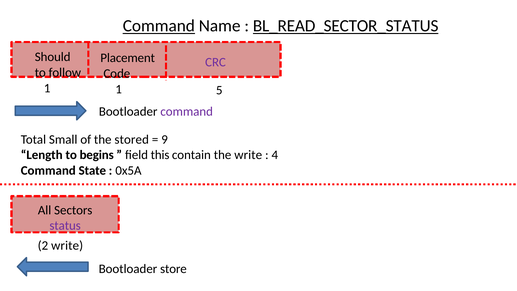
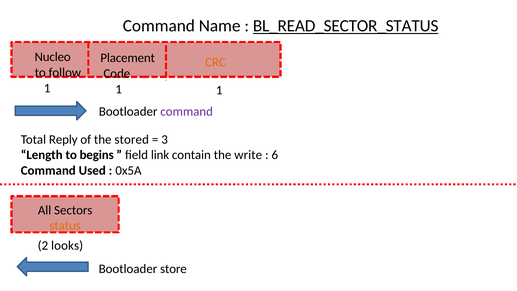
Command underline: present -> none (159, 26)
Should: Should -> Nucleo (53, 57)
CRC colour: purple -> orange (216, 62)
1 1 5: 5 -> 1 (219, 90)
Small: Small -> Reply (63, 139)
9: 9 -> 3 (165, 139)
this: this -> link (160, 155)
4: 4 -> 6 (275, 155)
State: State -> Used (92, 170)
status colour: purple -> orange (65, 225)
2 write: write -> looks (67, 245)
